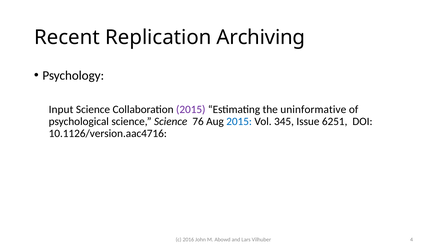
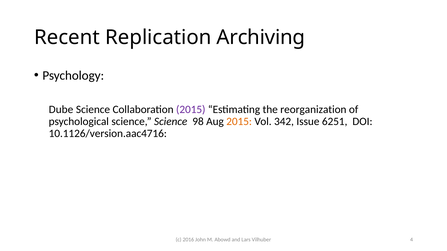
Input: Input -> Dube (61, 110)
uninformative: uninformative -> reorganization (313, 110)
76: 76 -> 98 (198, 122)
2015 colour: blue -> orange (239, 122)
345: 345 -> 342 (284, 122)
